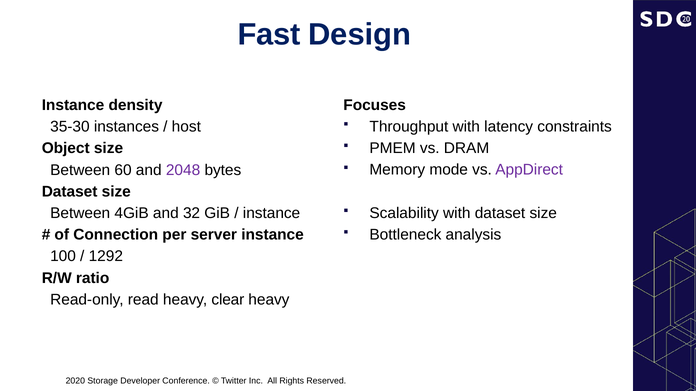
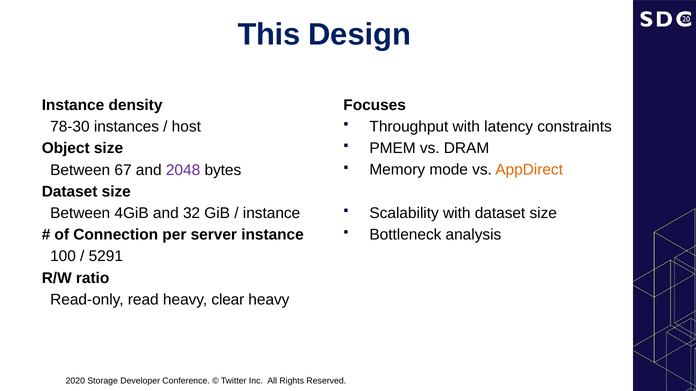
Fast: Fast -> This (269, 35)
35-30: 35-30 -> 78-30 (70, 127)
60: 60 -> 67 (123, 170)
AppDirect colour: purple -> orange (529, 170)
1292: 1292 -> 5291 (106, 257)
